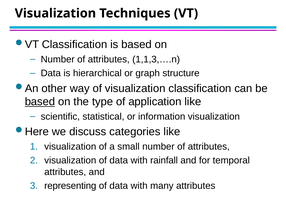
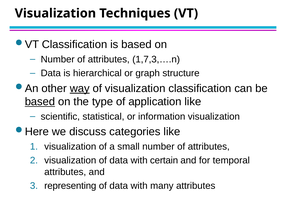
1,1,3,….n: 1,1,3,….n -> 1,7,3,….n (156, 59)
way underline: none -> present (80, 89)
rainfall: rainfall -> certain (164, 161)
